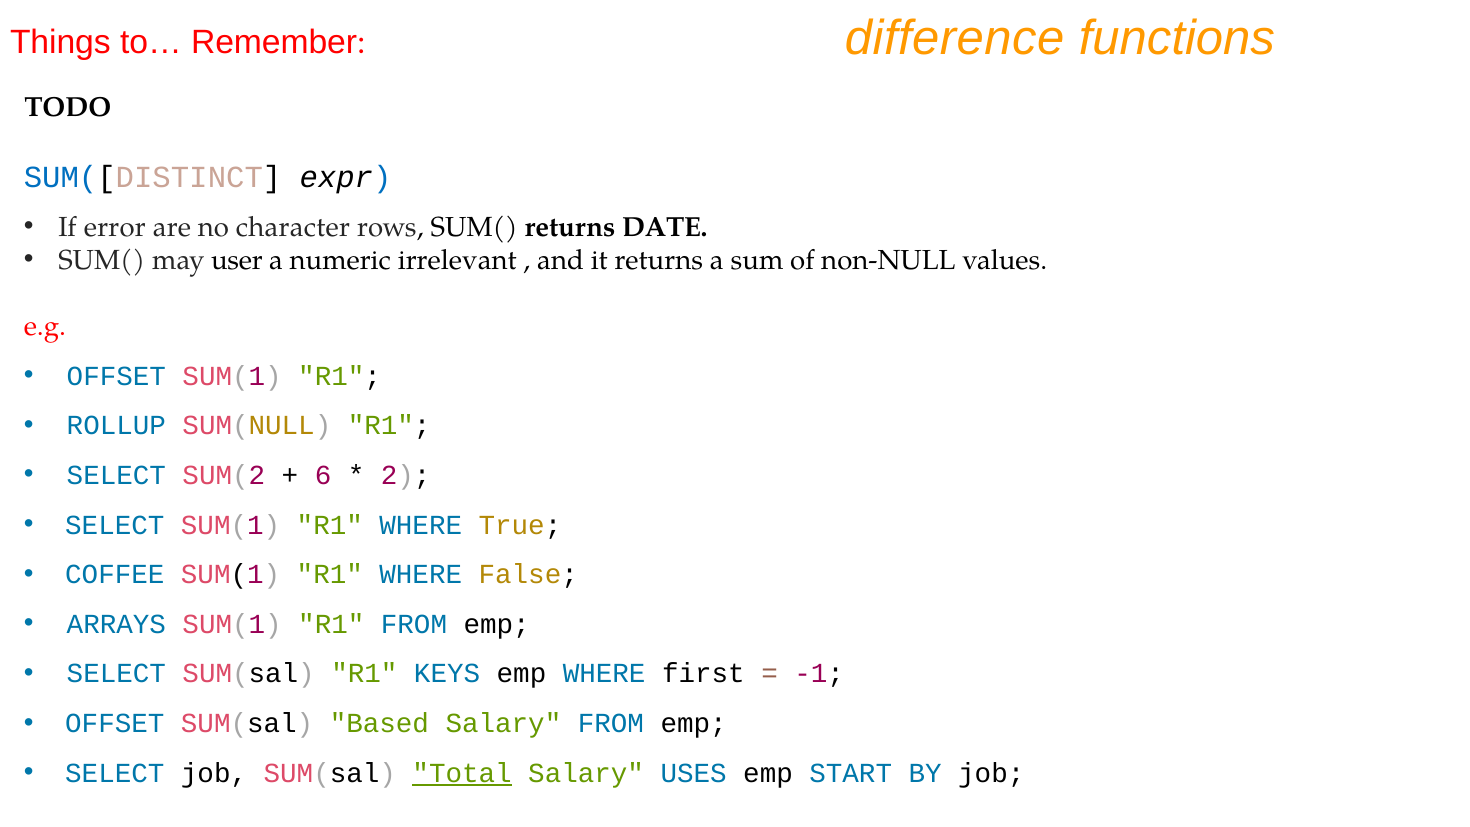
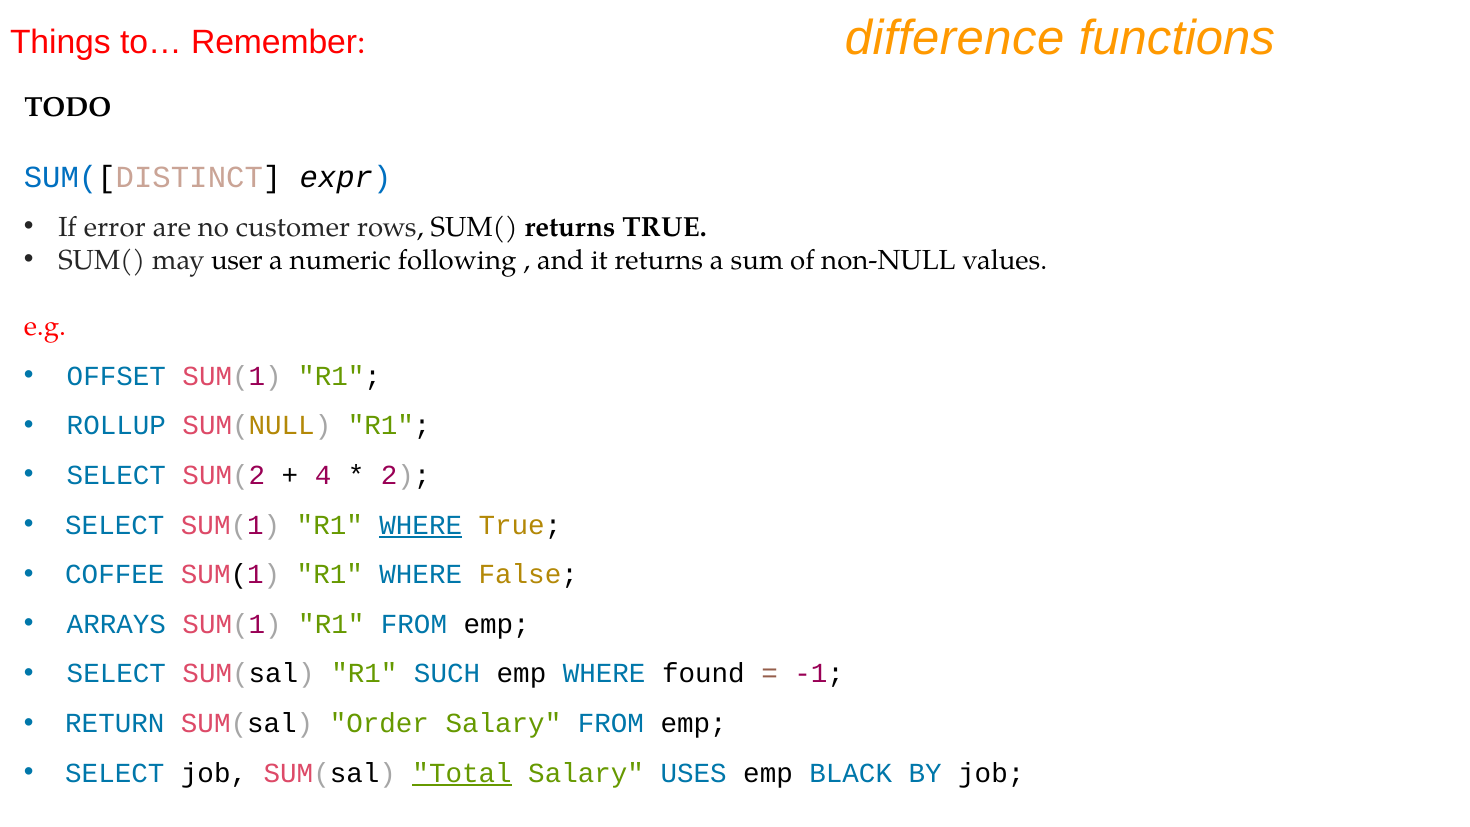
character: character -> customer (293, 227)
returns DATE: DATE -> TRUE (665, 227)
irrelevant: irrelevant -> following (457, 260)
6: 6 -> 4 (323, 475)
WHERE underline: none -> present (421, 525)
KEYS: KEYS -> SUCH (447, 674)
first: first -> found (703, 674)
OFFSET: OFFSET -> RETURN (115, 723)
Based: Based -> Order (379, 723)
START: START -> BLACK (851, 773)
